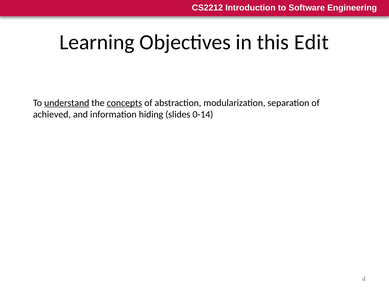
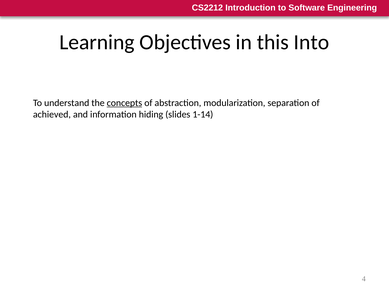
Edit: Edit -> Into (311, 42)
understand underline: present -> none (67, 103)
0-14: 0-14 -> 1-14 (203, 114)
